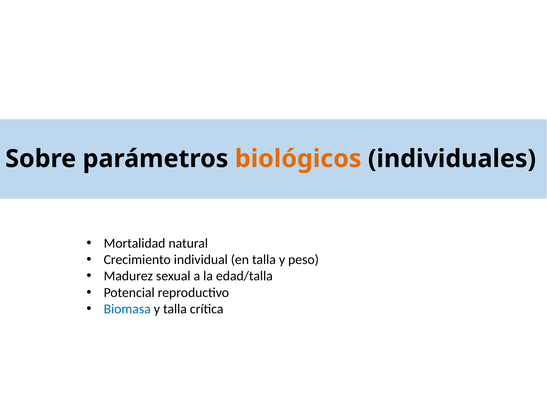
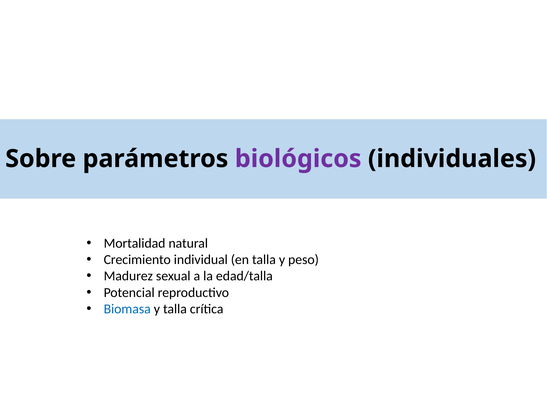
biológicos colour: orange -> purple (298, 158)
